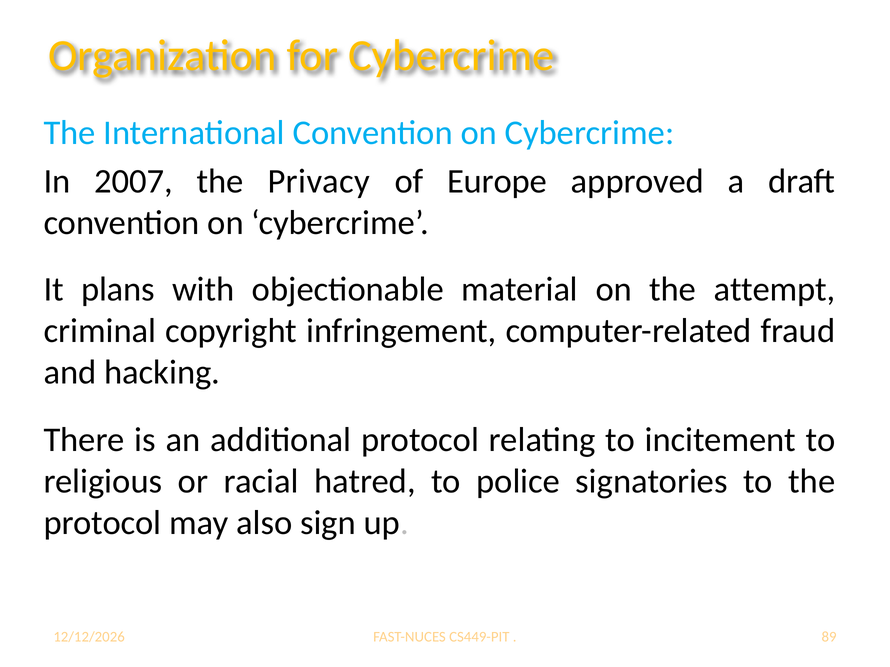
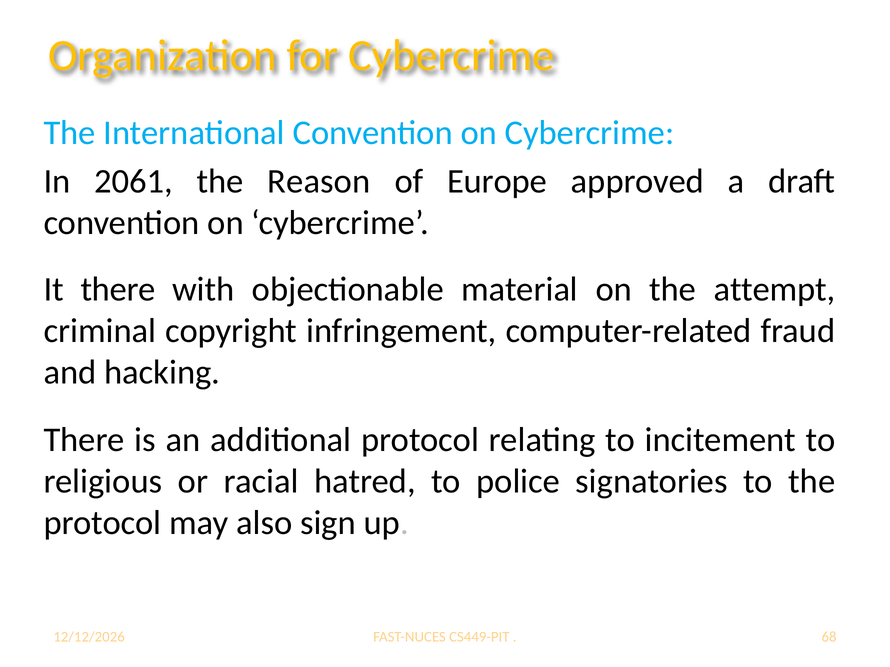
2007: 2007 -> 2061 (133, 181)
Privacy: Privacy -> Reason (319, 181)
It plans: plans -> there (118, 290)
89: 89 -> 68 (829, 637)
